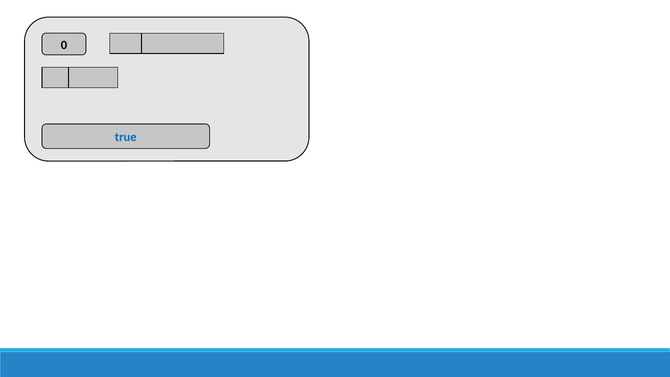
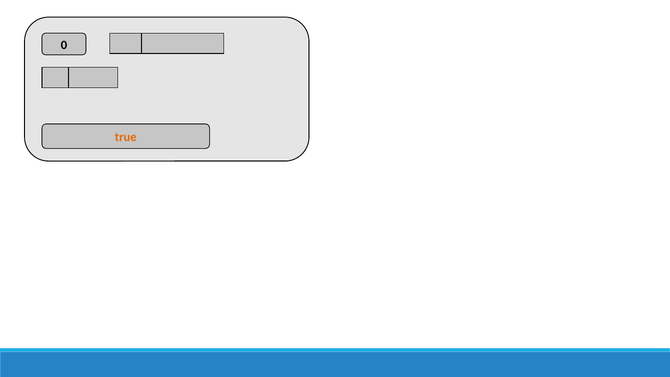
true colour: blue -> orange (126, 137)
